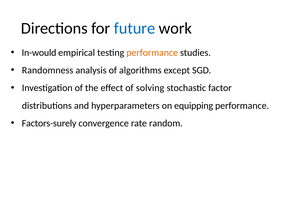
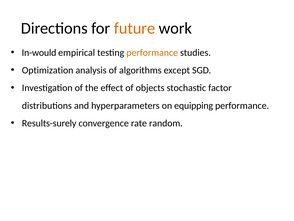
future colour: blue -> orange (135, 28)
Randomness: Randomness -> Optimization (48, 70)
solving: solving -> objects (150, 88)
Factors-surely: Factors-surely -> Results-surely (49, 123)
